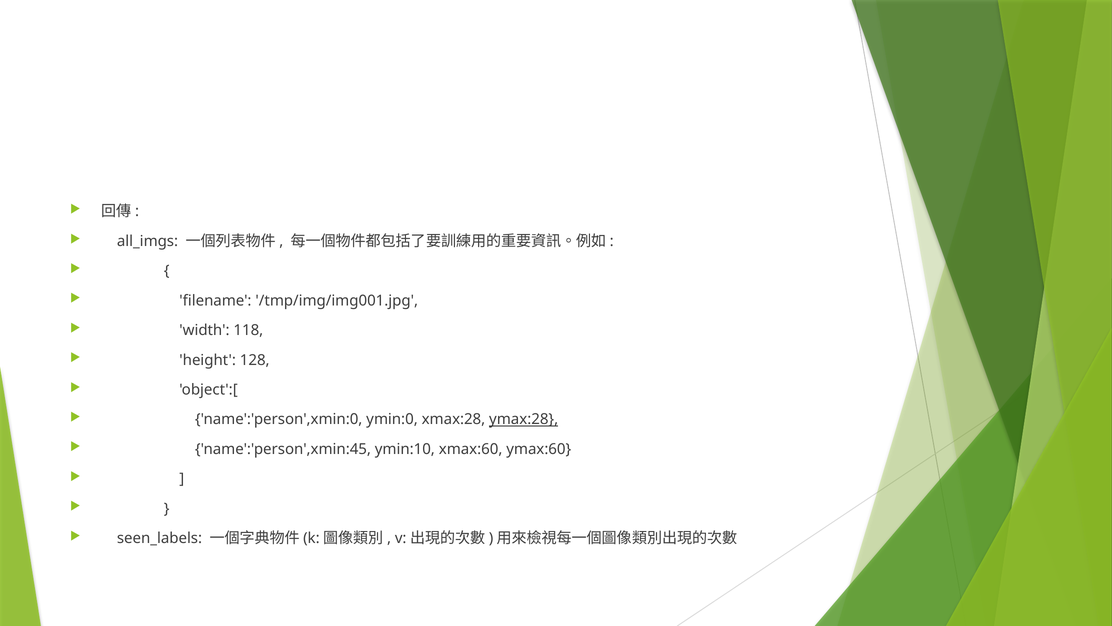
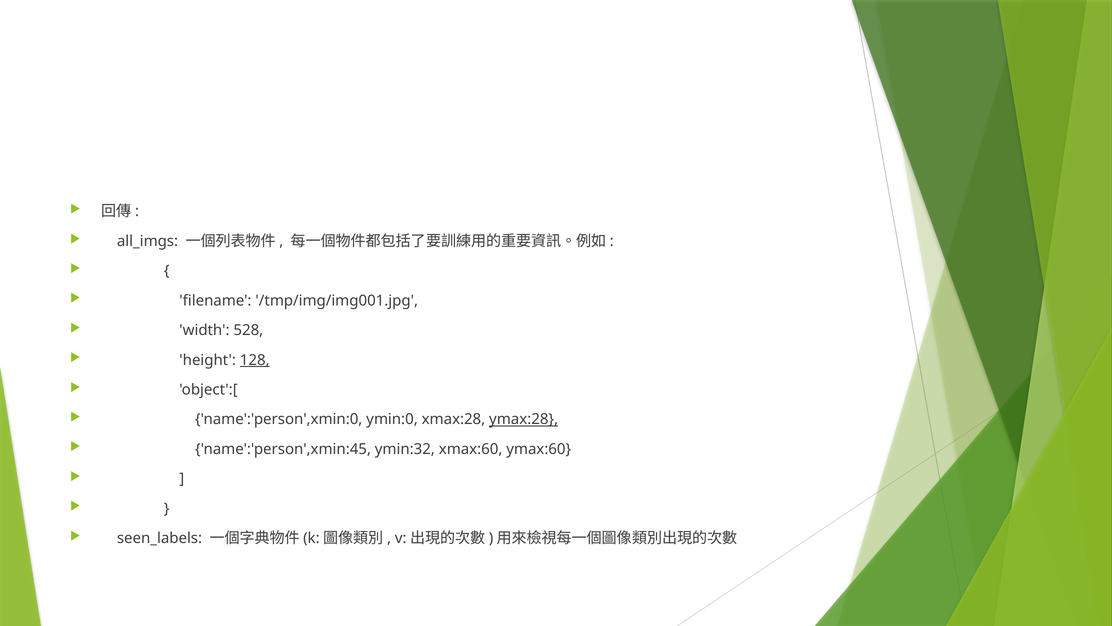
118: 118 -> 528 (248, 330)
128 underline: none -> present (255, 360)
ymin:10: ymin:10 -> ymin:32 (405, 449)
